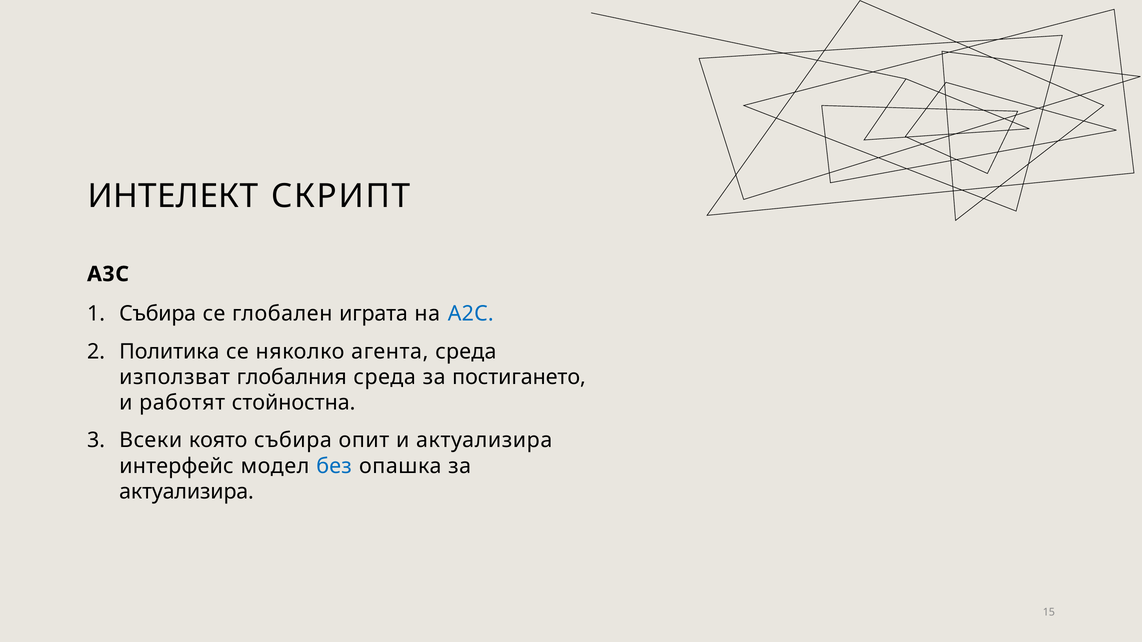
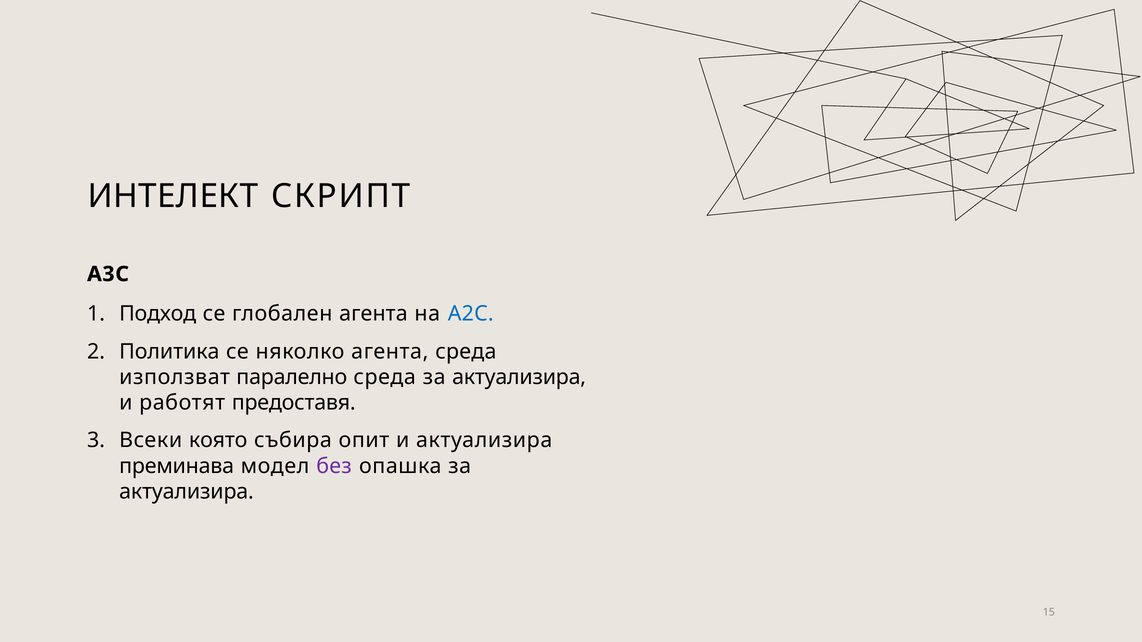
Събира: Събира -> Подход (158, 314)
глобален играта: играта -> агента (373, 314)
глобалния: глобалния -> паралелно (292, 377)
среда за постигането: постигането -> актуализира (519, 377)
стойностна: стойностна -> предоставя (294, 403)
интерфейс: интерфейс -> преминава (177, 466)
без colour: blue -> purple (334, 466)
